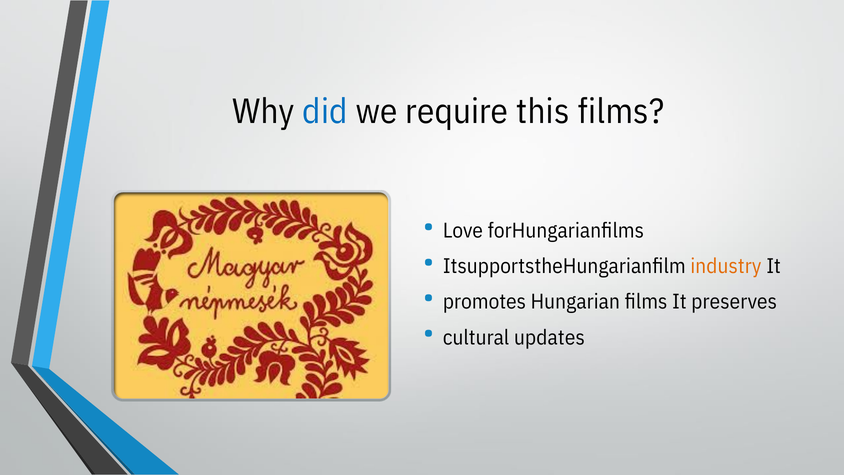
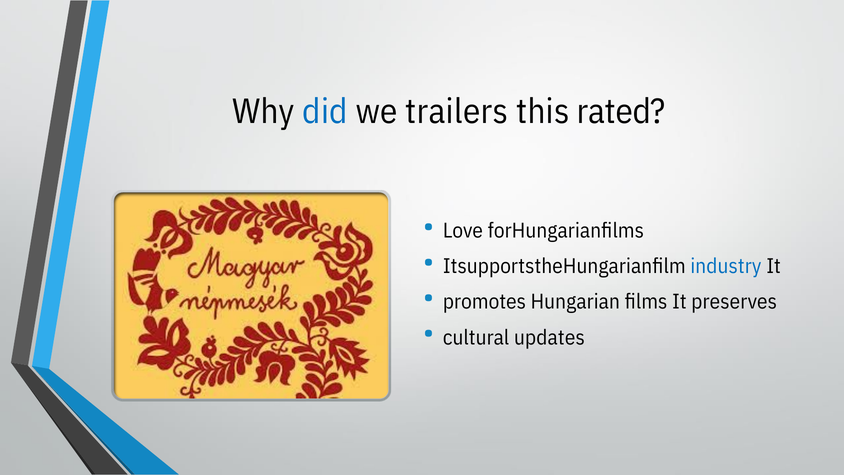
require: require -> trailers (457, 112)
this films: films -> rated (621, 112)
industry colour: orange -> blue (726, 266)
